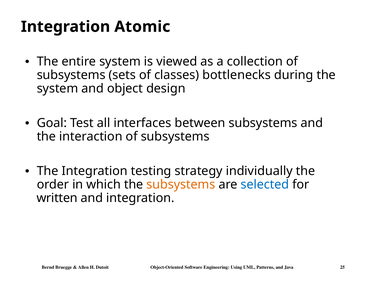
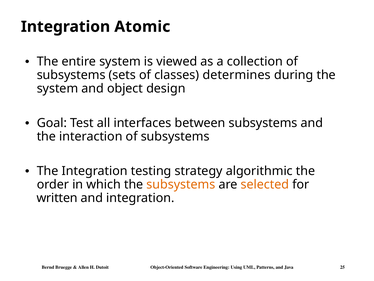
bottlenecks: bottlenecks -> determines (237, 75)
individually: individually -> algorithmic (259, 171)
selected colour: blue -> orange (265, 184)
